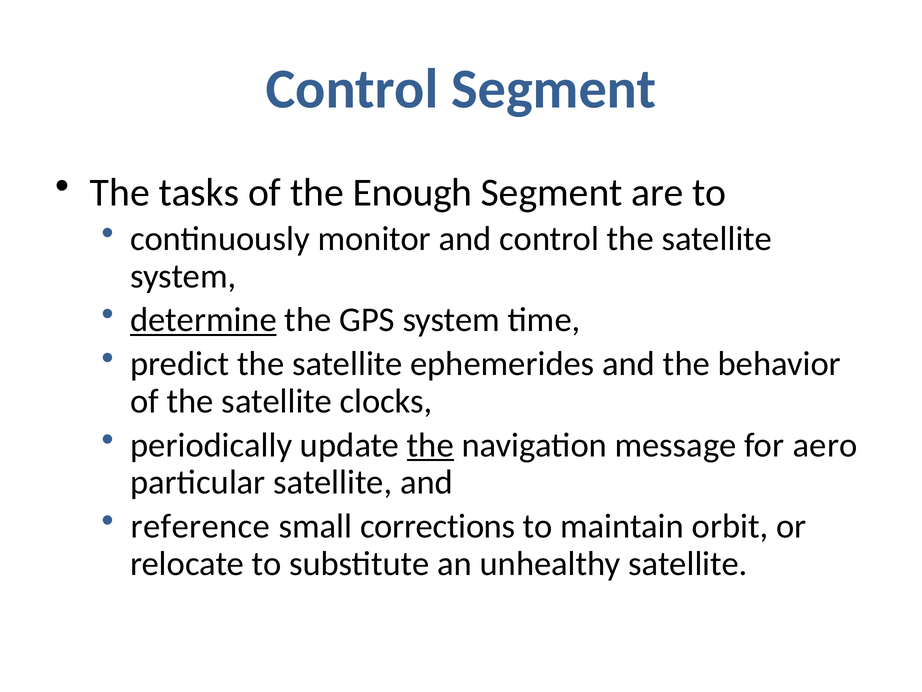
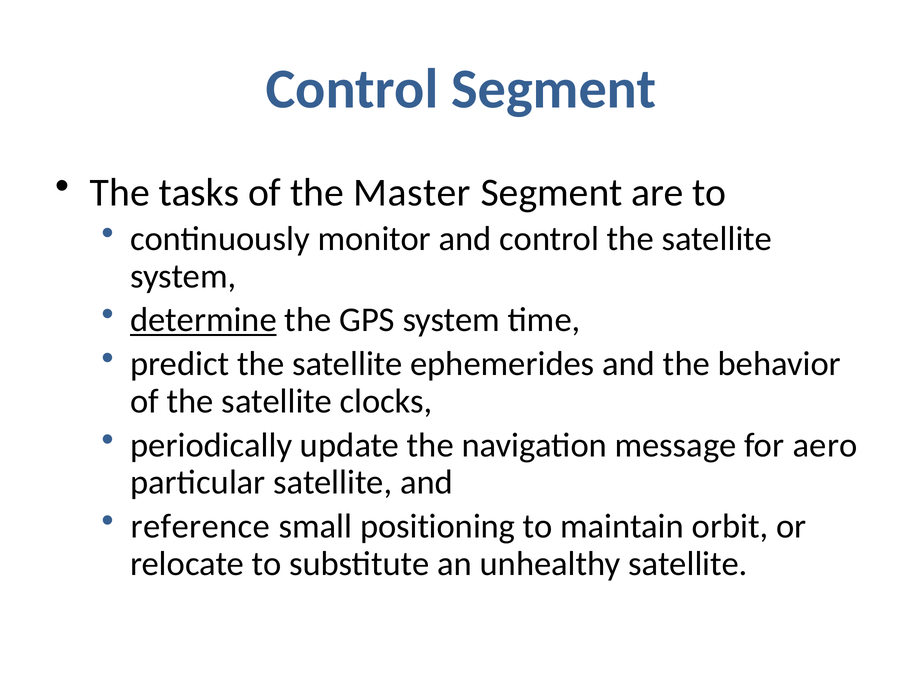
Enough: Enough -> Master (412, 193)
the underline: present -> none (430, 445)
corrections: corrections -> positioning (438, 526)
